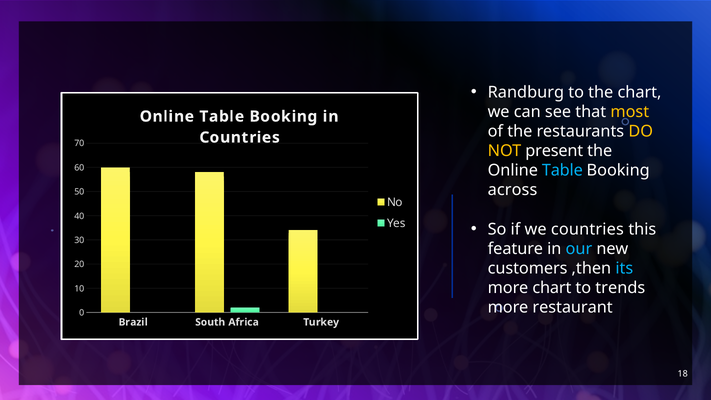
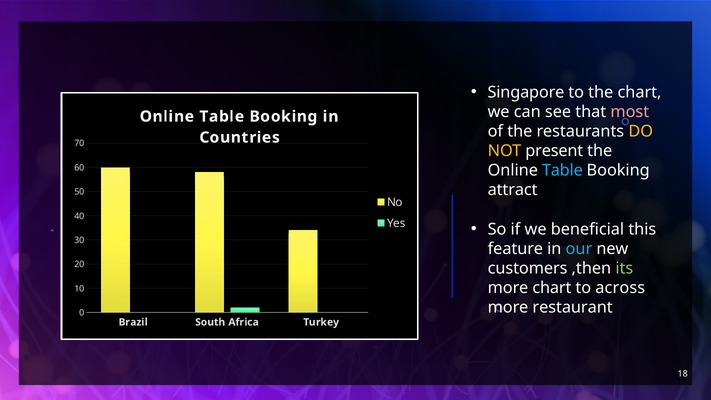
Randburg: Randburg -> Singapore (526, 92)
most colour: yellow -> pink (630, 112)
across: across -> attract (513, 190)
we countries: countries -> beneficial (587, 229)
its colour: light blue -> light green (624, 268)
trends: trends -> across (620, 288)
